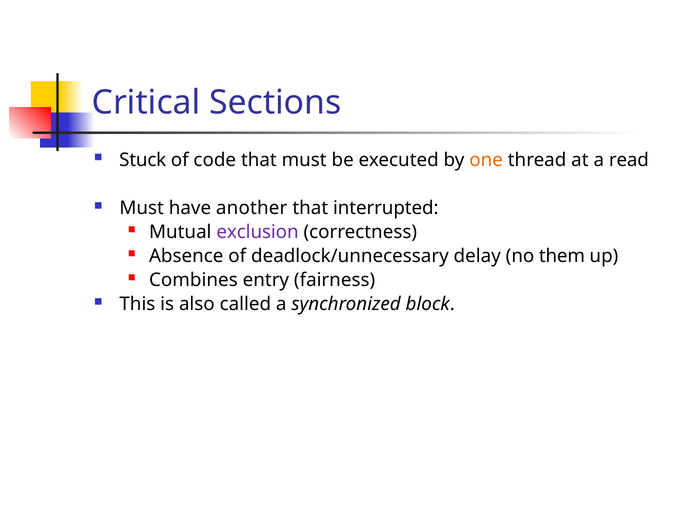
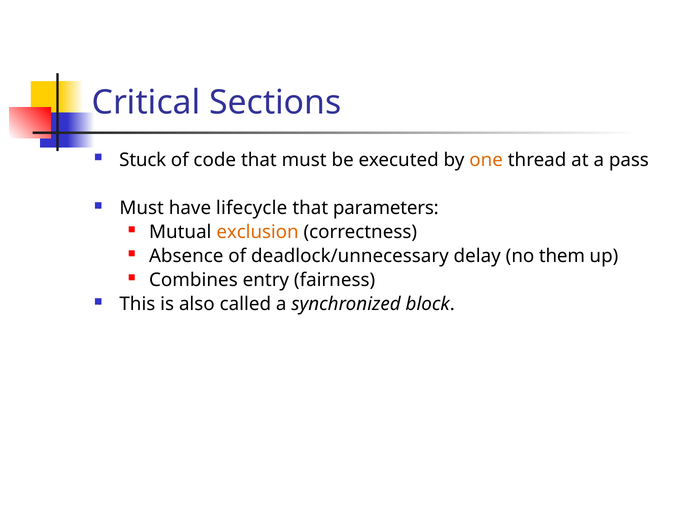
read: read -> pass (629, 160)
another: another -> lifecycle (252, 208)
interrupted: interrupted -> parameters (386, 208)
exclusion colour: purple -> orange (258, 232)
